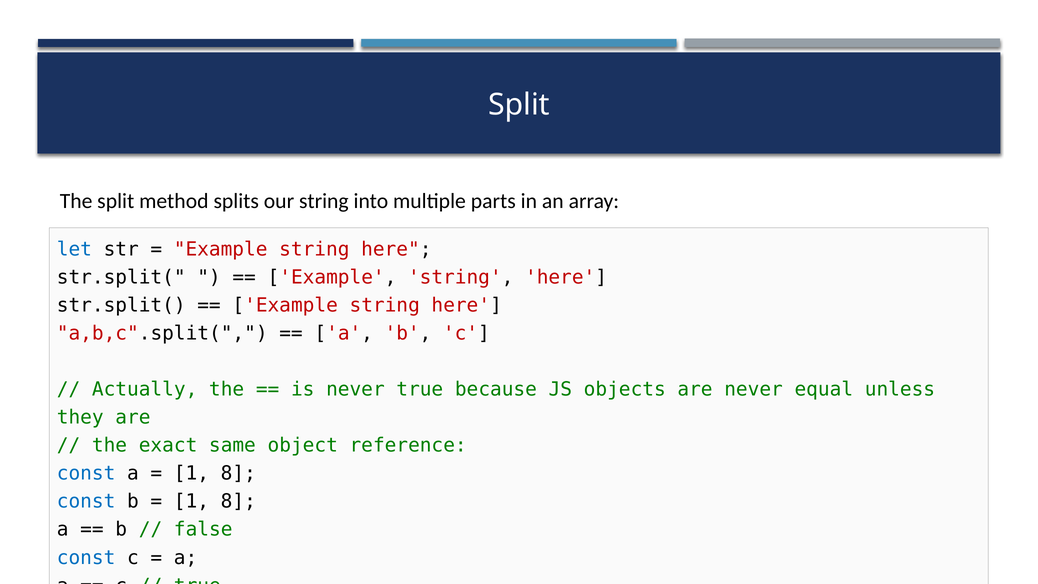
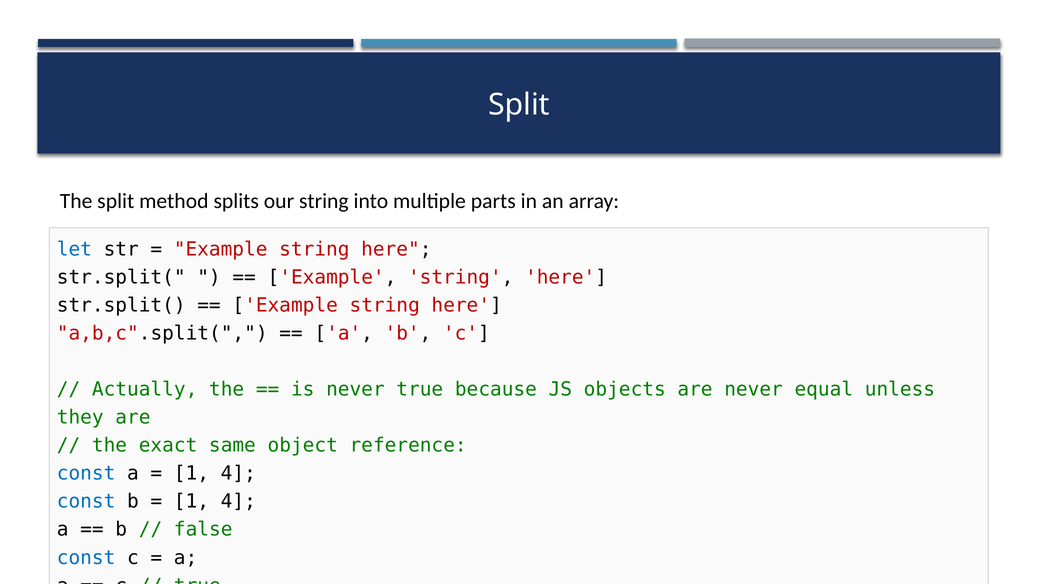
8: 8 -> 4 (238, 473)
8: 8 -> 4 (238, 501)
